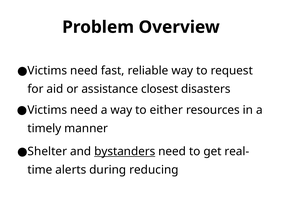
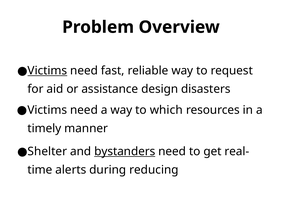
Victims underline: none -> present (47, 70)
closest: closest -> design (160, 89)
either: either -> which (166, 110)
